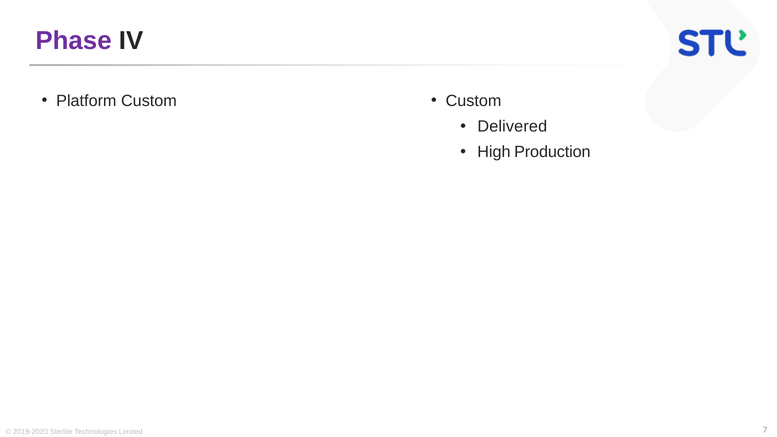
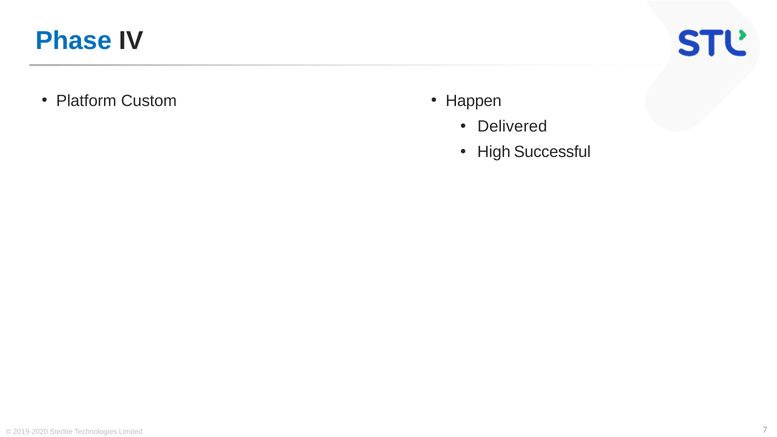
Phase colour: purple -> blue (74, 41)
Custom: Custom -> Happen (474, 101)
Production: Production -> Successful (552, 152)
